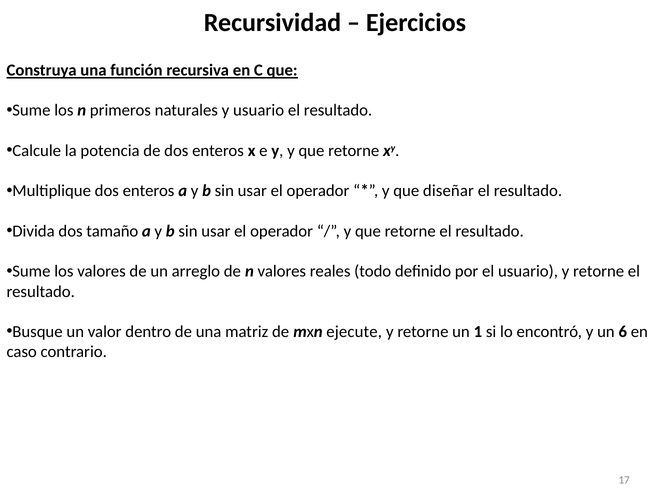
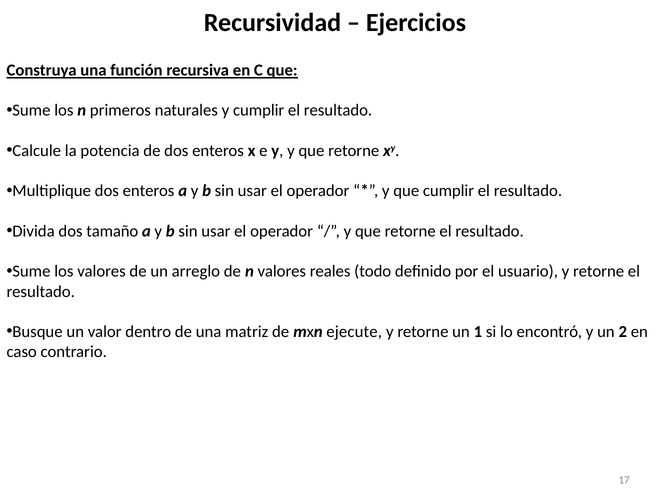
y usuario: usuario -> cumplir (259, 110)
que diseñar: diseñar -> cumplir (449, 191)
6: 6 -> 2 (623, 331)
